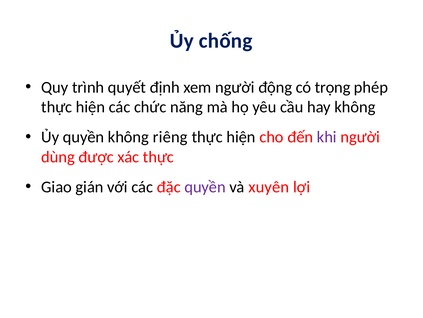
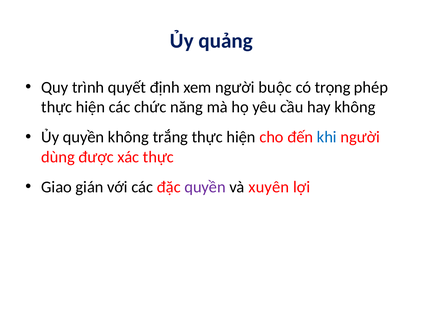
chống: chống -> quảng (226, 41)
động: động -> buộc (275, 87)
riêng: riêng -> trắng (170, 137)
khi colour: purple -> blue (327, 137)
